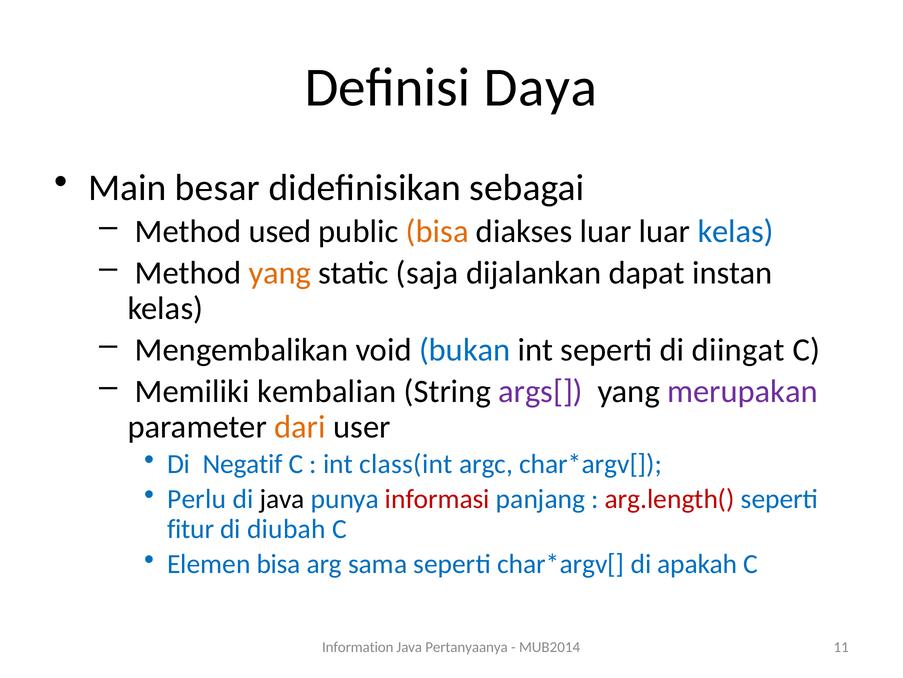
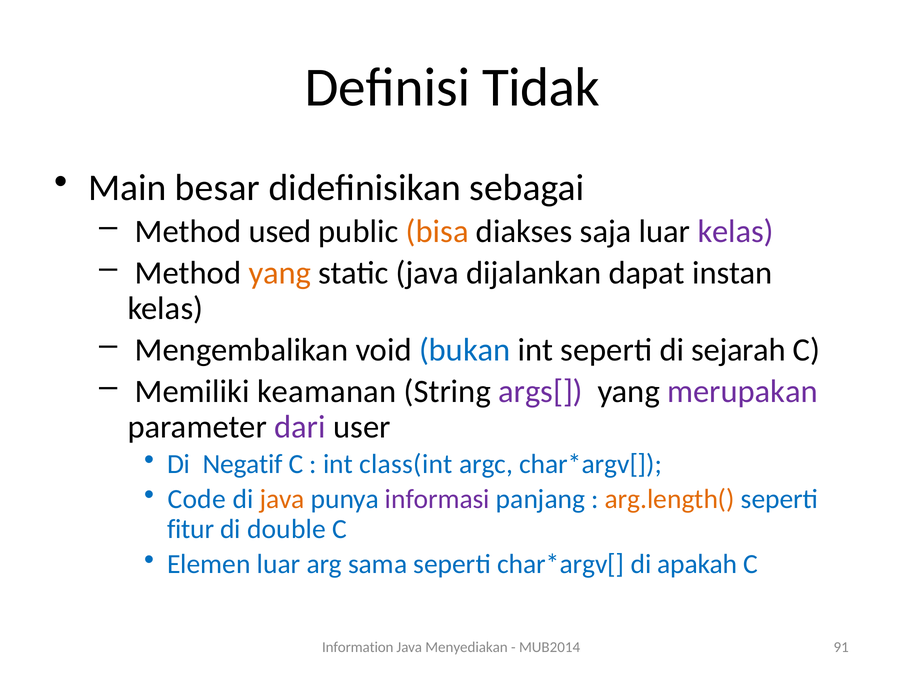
Daya: Daya -> Tidak (541, 87)
diakses luar: luar -> saja (606, 231)
kelas colour: blue -> purple (736, 231)
static saja: saja -> java (427, 273)
diingat: diingat -> sejarah (739, 350)
kembalian: kembalian -> keamanan (327, 391)
dari colour: orange -> purple (300, 426)
Perlu: Perlu -> Code (197, 499)
java colour: black -> orange (282, 499)
informasi colour: red -> purple (437, 499)
arg.length( colour: red -> orange (670, 499)
diubah: diubah -> double (287, 529)
Elemen bisa: bisa -> luar (279, 564)
Pertanyaanya: Pertanyaanya -> Menyediakan (467, 647)
11: 11 -> 91 (841, 647)
